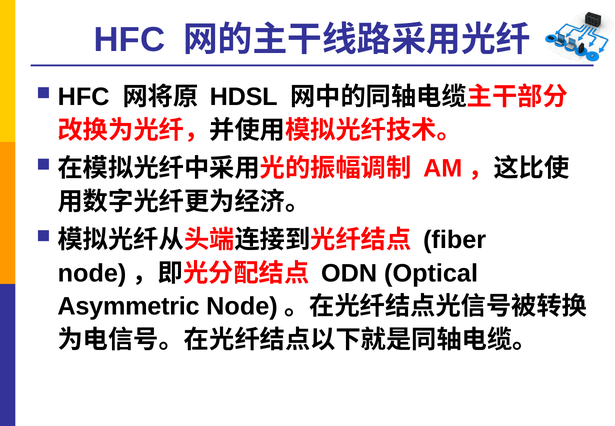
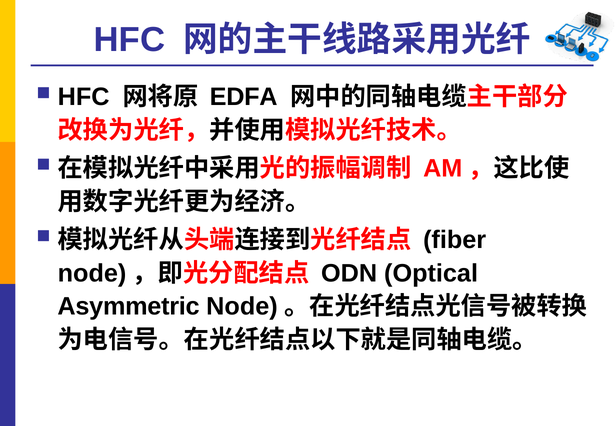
HDSL: HDSL -> EDFA (244, 97)
